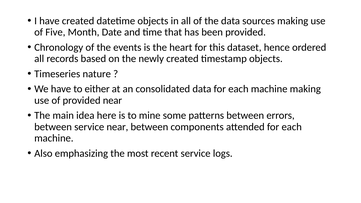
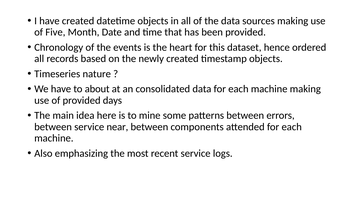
either: either -> about (97, 89)
provided near: near -> days (112, 100)
